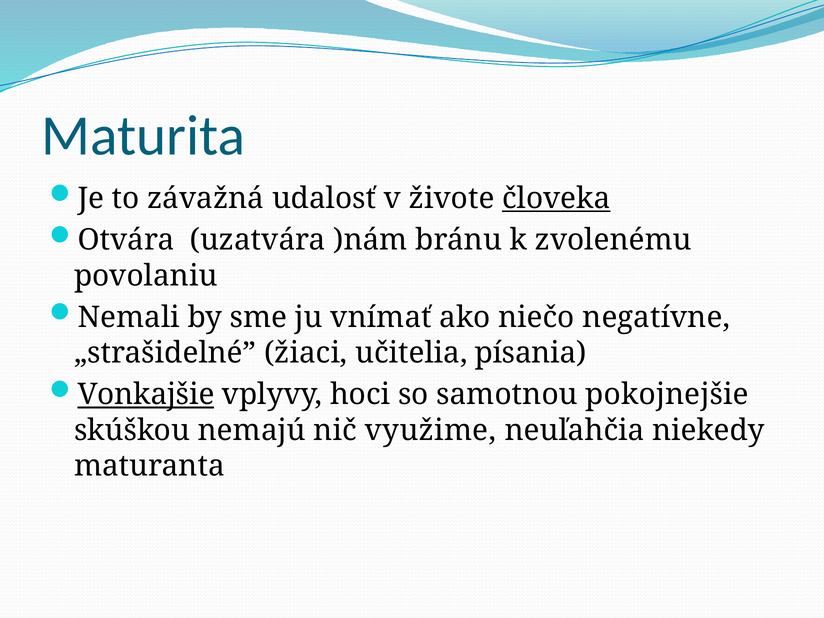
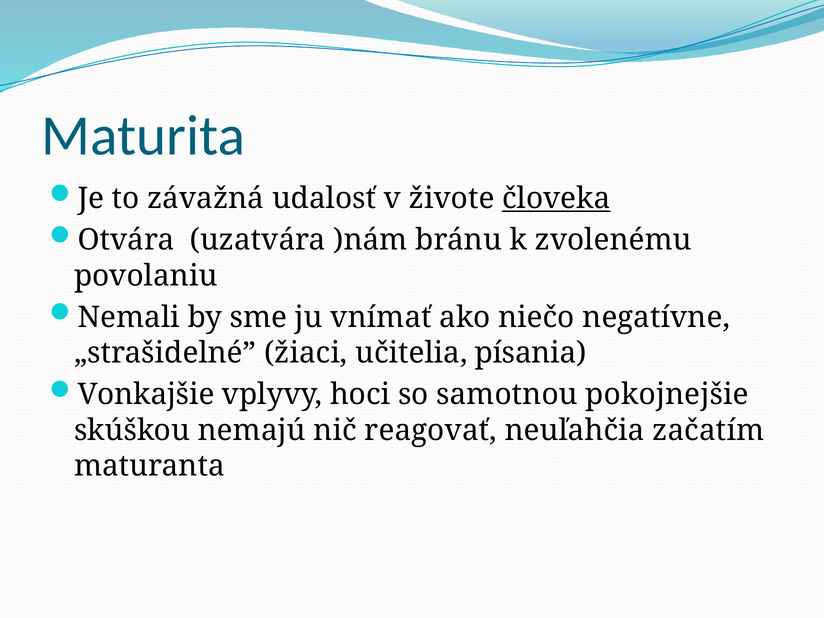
Vonkajšie underline: present -> none (146, 395)
využime: využime -> reagovať (431, 430)
niekedy: niekedy -> začatím (708, 430)
